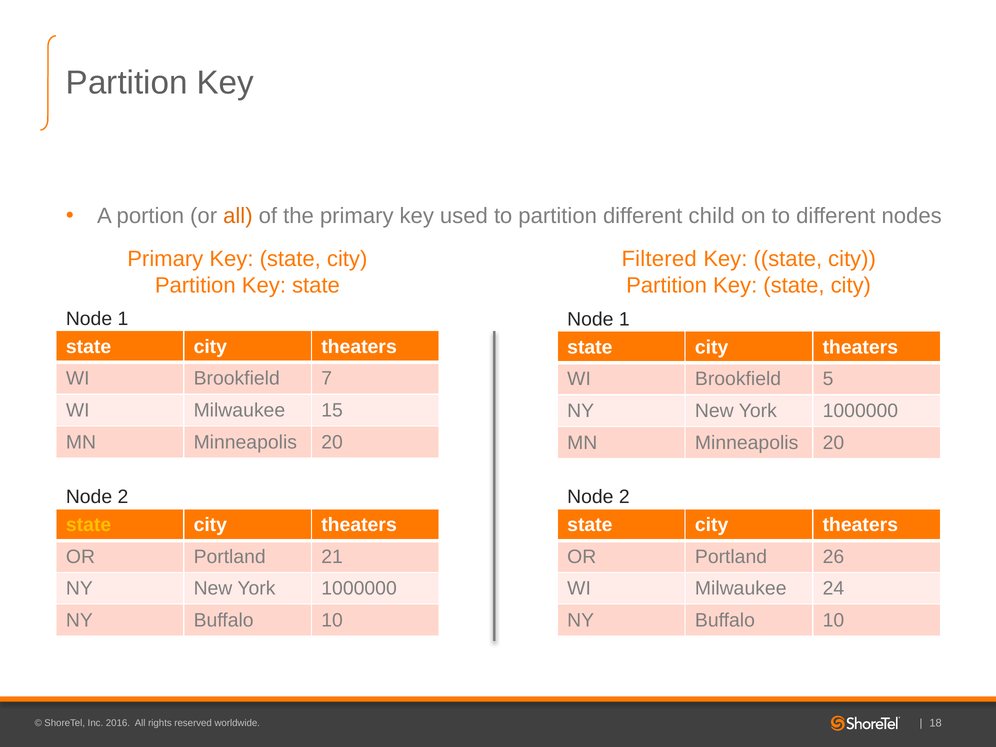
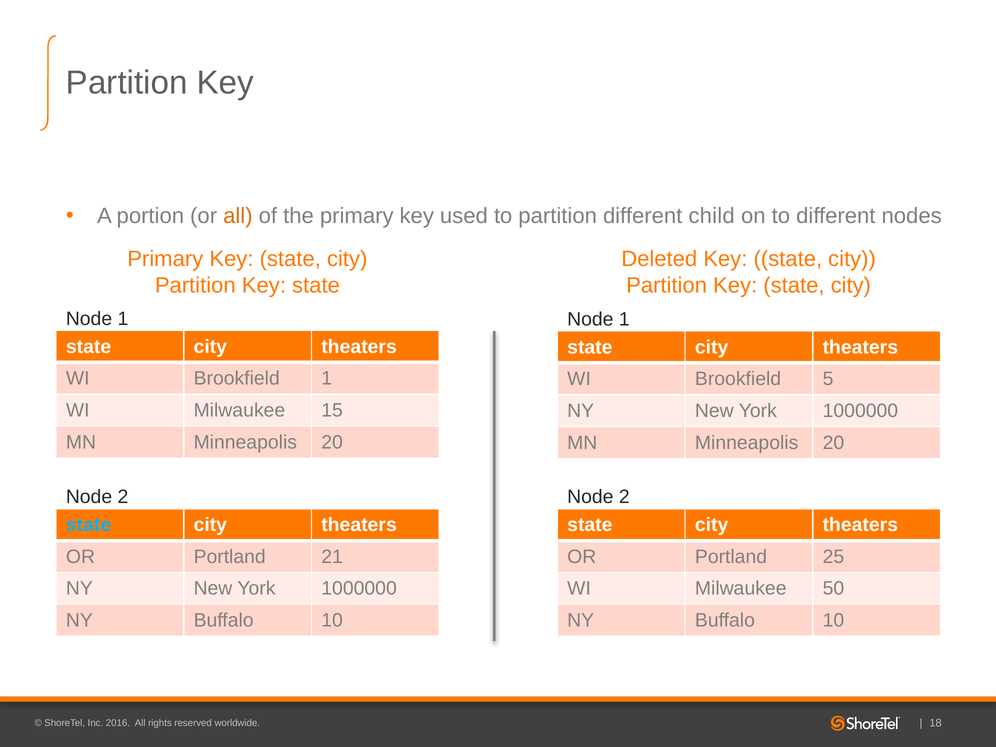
Filtered: Filtered -> Deleted (659, 259)
Brookfield 7: 7 -> 1 (327, 379)
state colour: yellow -> light blue (89, 525)
26: 26 -> 25 (833, 557)
24: 24 -> 50 (833, 589)
